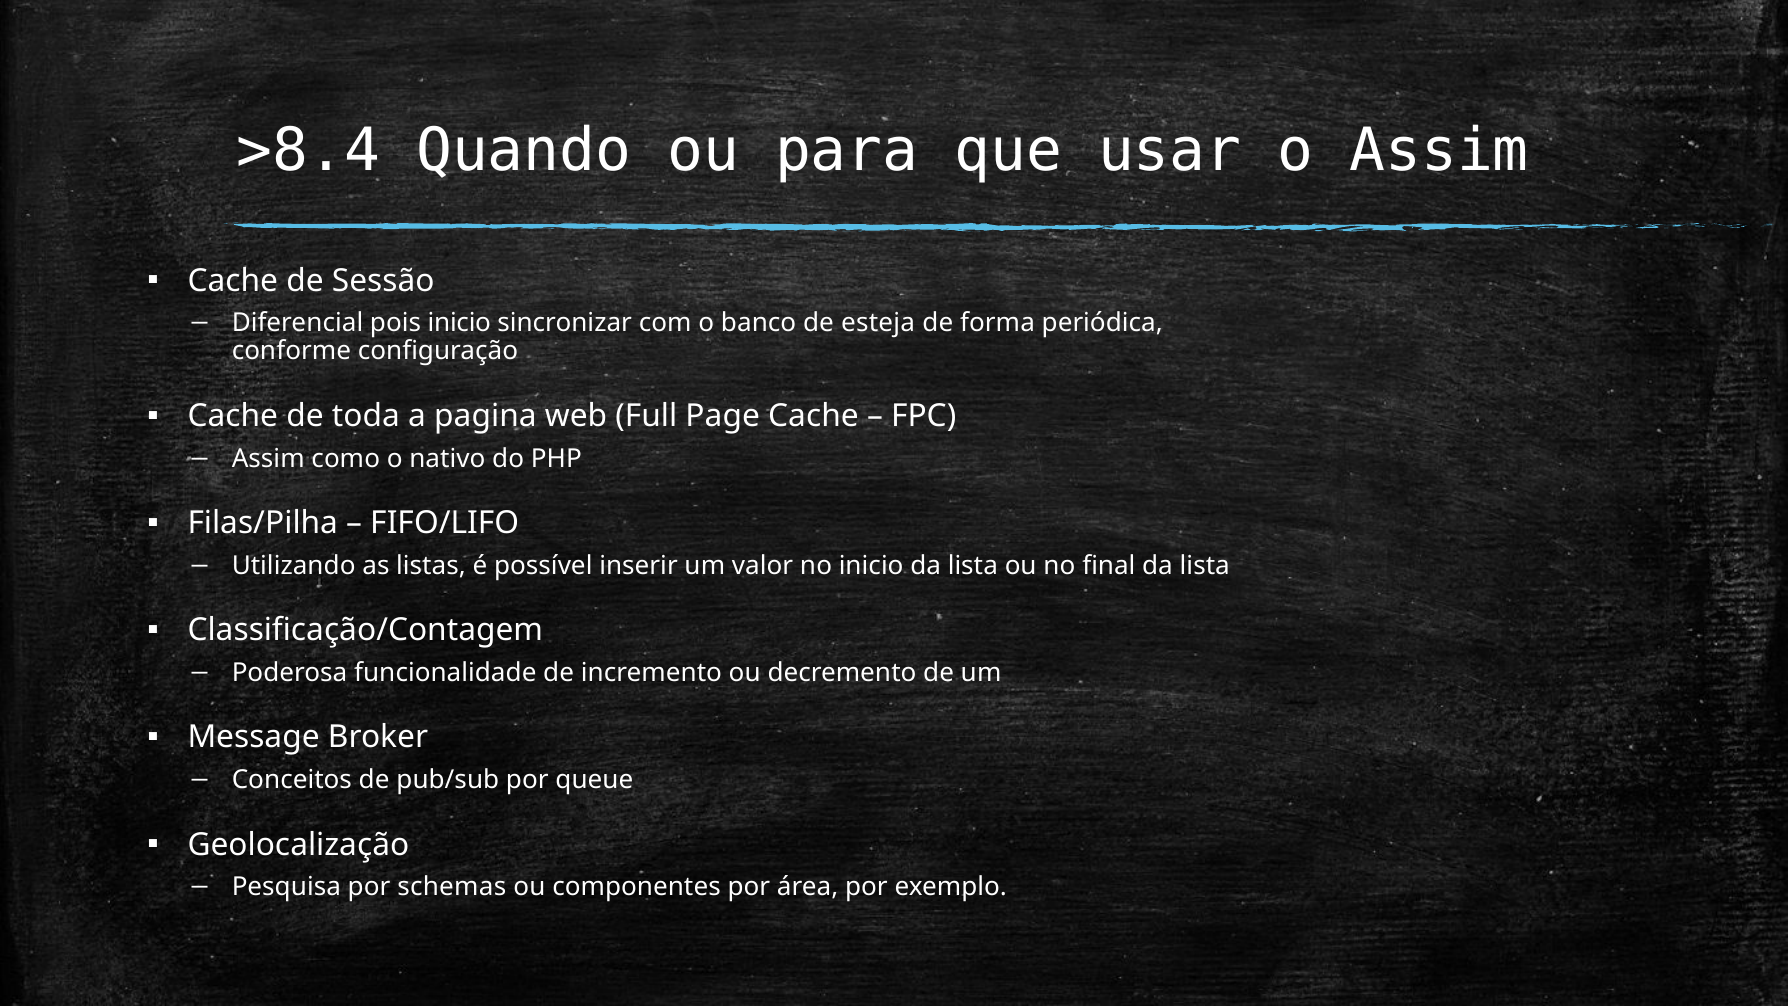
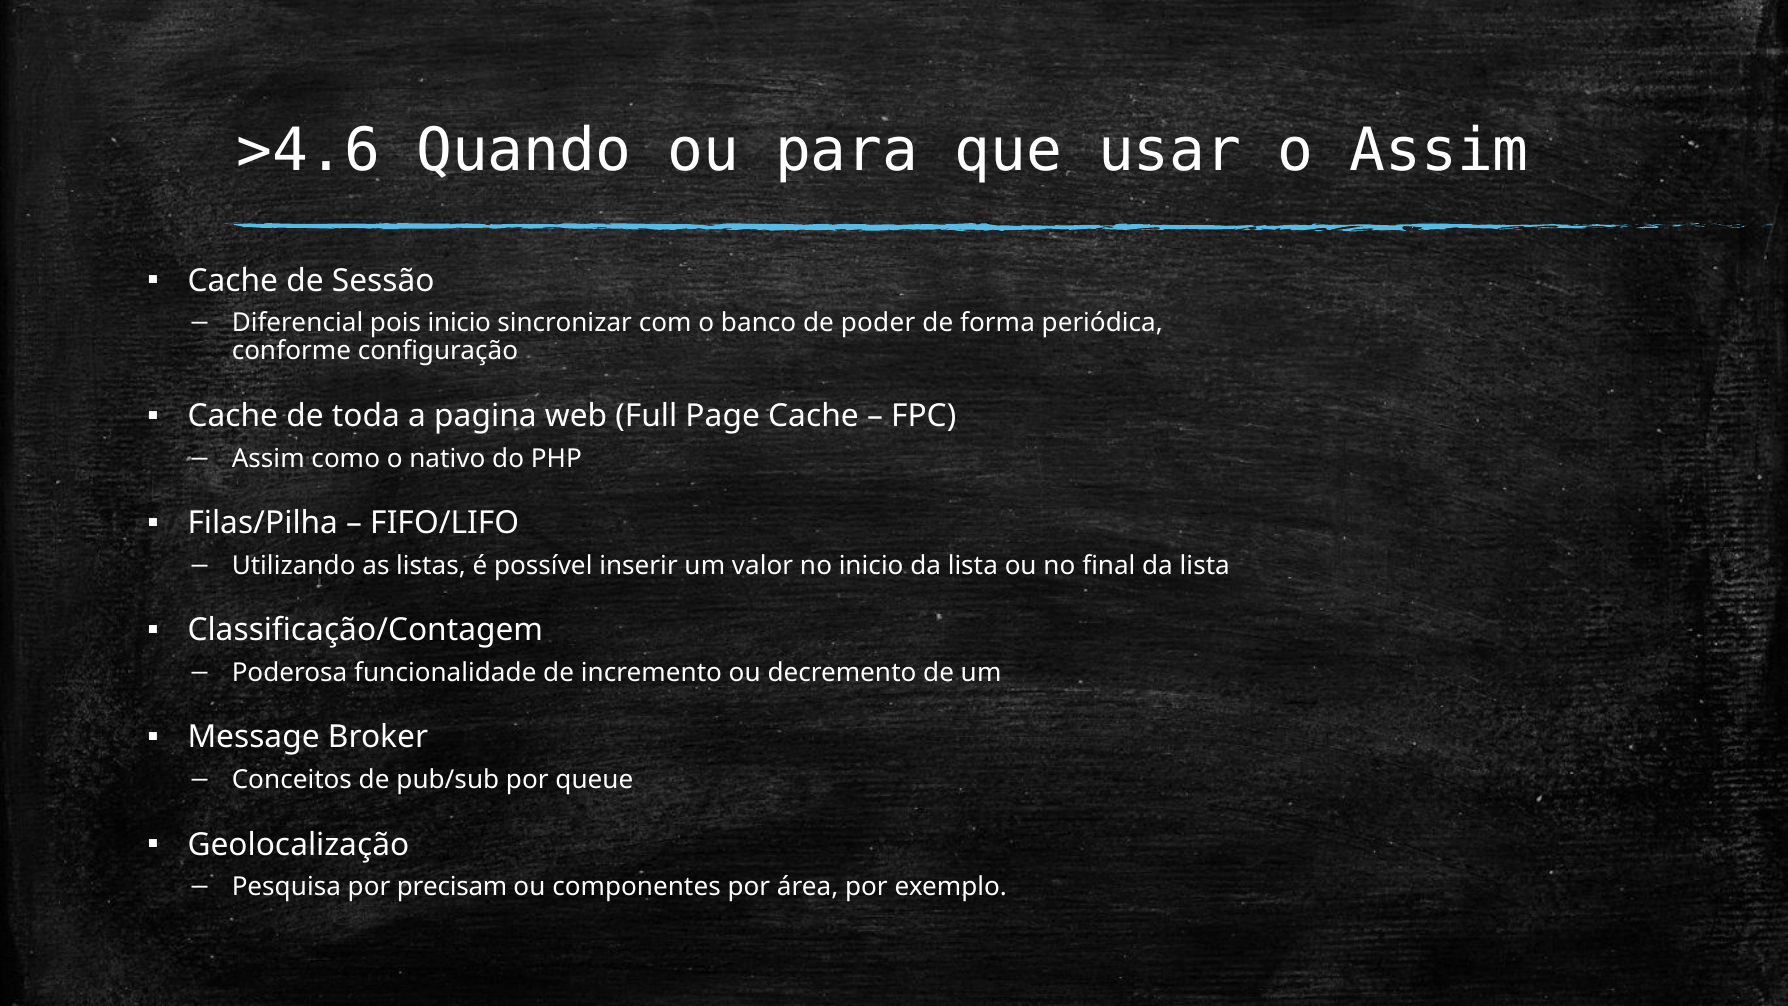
>8.4: >8.4 -> >4.6 (309, 151)
esteja: esteja -> poder (878, 323)
schemas: schemas -> precisam (452, 887)
